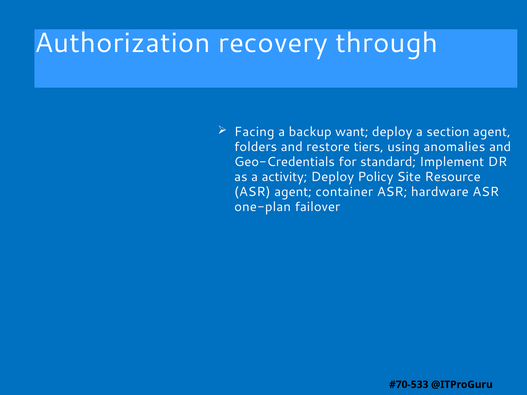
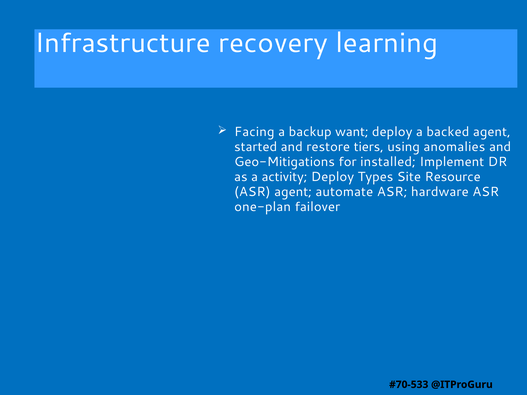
Authorization: Authorization -> Infrastructure (123, 43)
through: through -> learning (387, 43)
section: section -> backed (448, 132)
folders: folders -> started (256, 147)
Geo-Credentials: Geo-Credentials -> Geo-Mitigations (285, 162)
standard: standard -> installed (388, 162)
Policy: Policy -> Types (375, 177)
container: container -> automate (344, 192)
